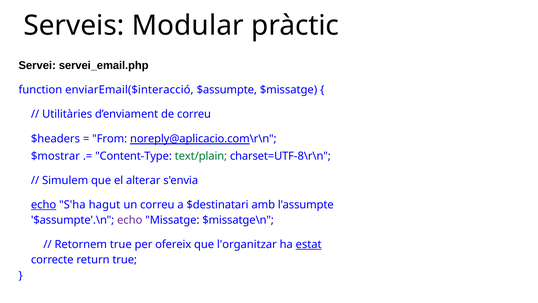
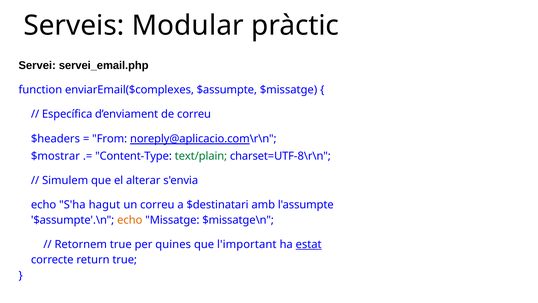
enviarEmail($interacció: enviarEmail($interacció -> enviarEmail($complexes (129, 90)
Utilitàries: Utilitàries -> Específica (67, 114)
echo underline: present -> none (44, 205)
echo colour: purple -> orange (130, 220)
ofereix: ofereix -> quines (173, 244)
l'organitzar: l'organitzar -> l'important (247, 244)
